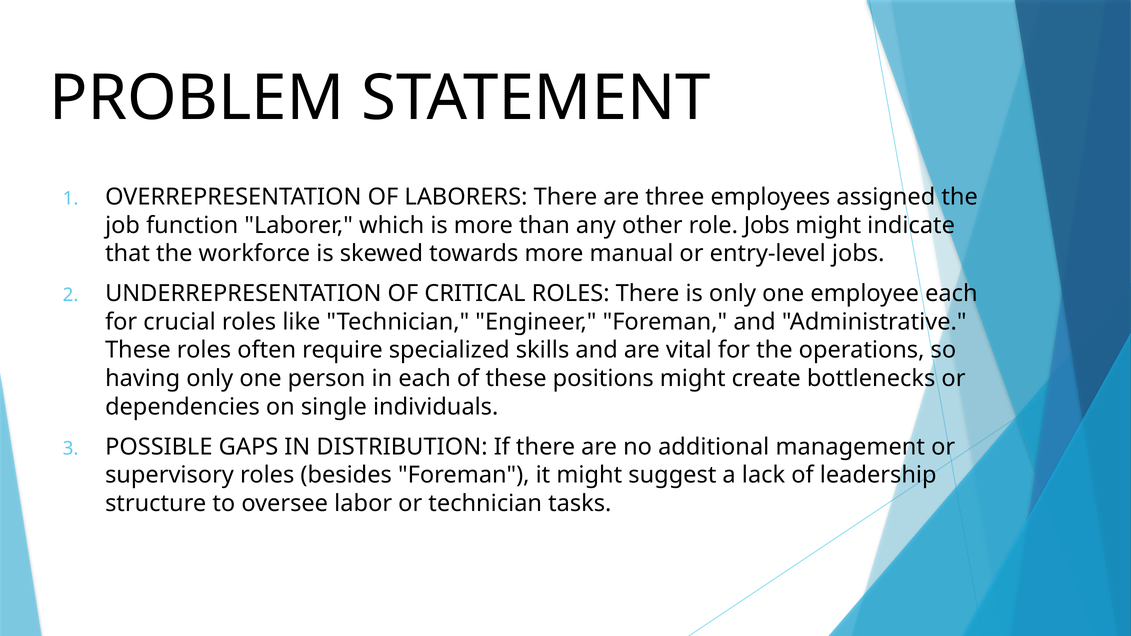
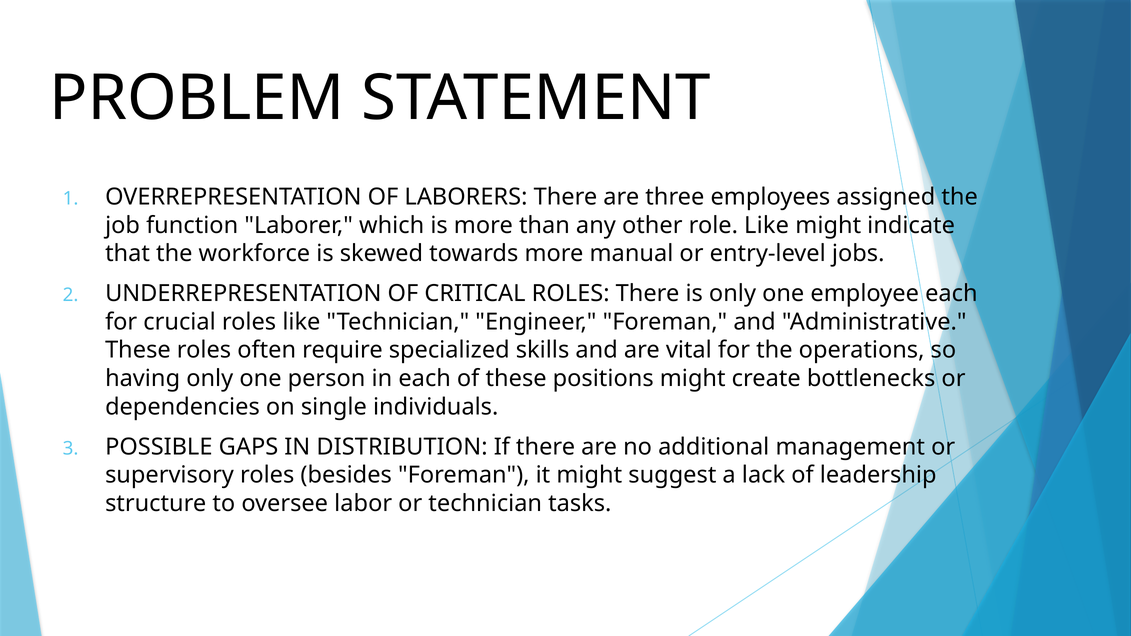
role Jobs: Jobs -> Like (767, 225)
